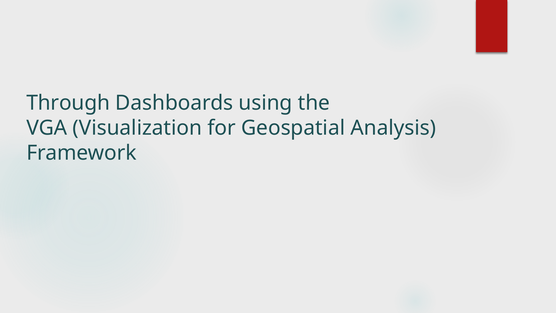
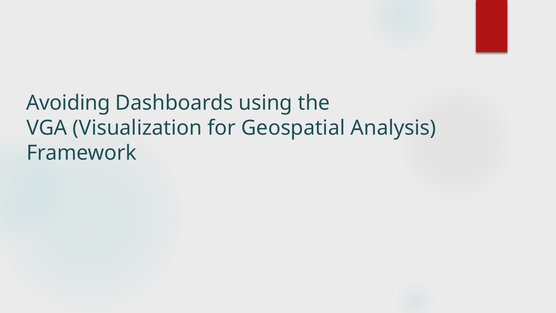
Through: Through -> Avoiding (68, 103)
